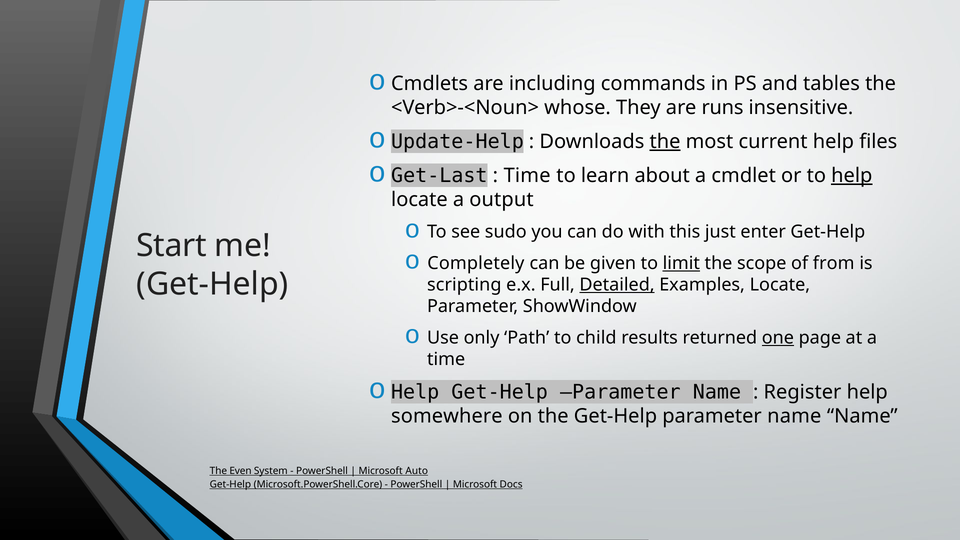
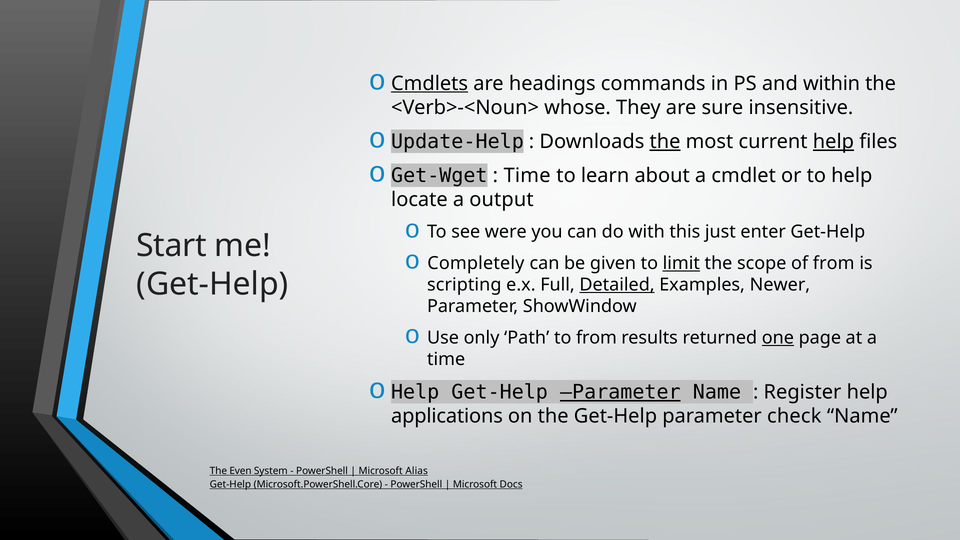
Cmdlets underline: none -> present (430, 84)
including: including -> headings (552, 84)
tables: tables -> within (832, 84)
runs: runs -> sure (722, 108)
help underline: none -> present (833, 142)
Get-Last: Get-Last -> Get-Wget (439, 176)
help underline: present -> none (852, 176)
sudo: sudo -> were (506, 232)
Examples Locate: Locate -> Newer (780, 285)
to child: child -> from (596, 338)
Parameter underline: none -> present (620, 392)
somewhere: somewhere -> applications (447, 416)
the Get-Help parameter name: name -> check (794, 416)
Auto: Auto -> Alias (417, 471)
